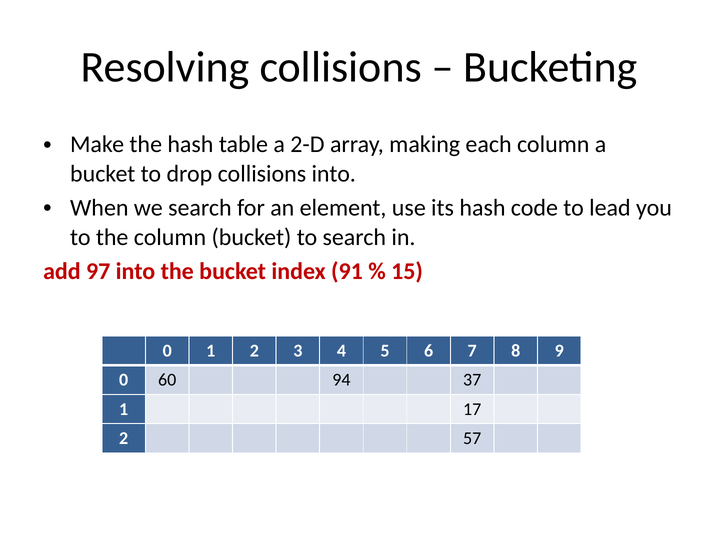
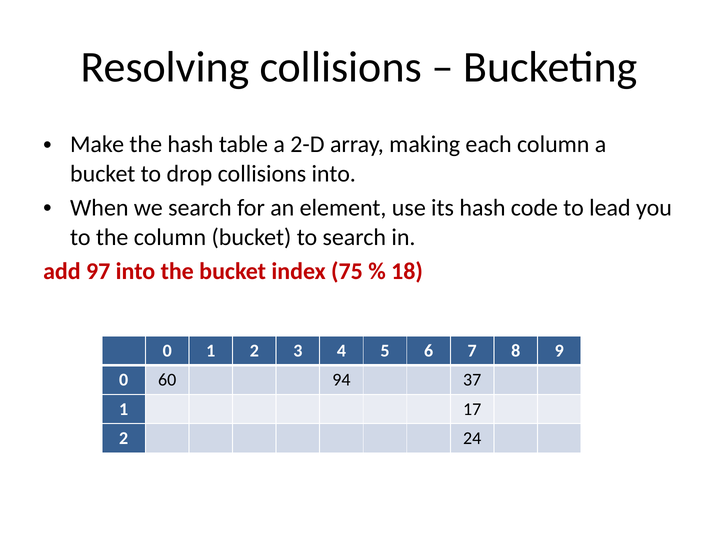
91: 91 -> 75 (347, 271)
15: 15 -> 18 (407, 271)
57: 57 -> 24 (472, 438)
